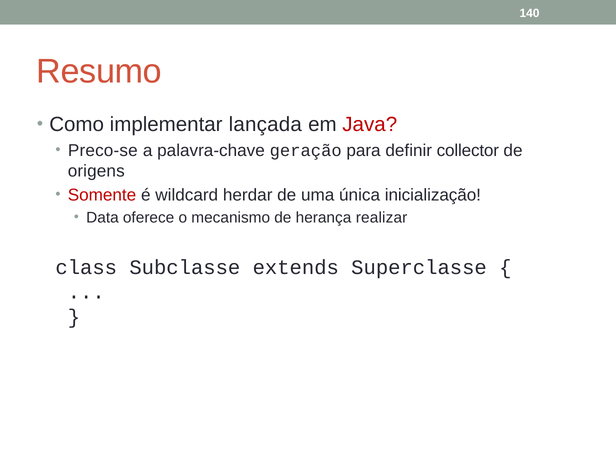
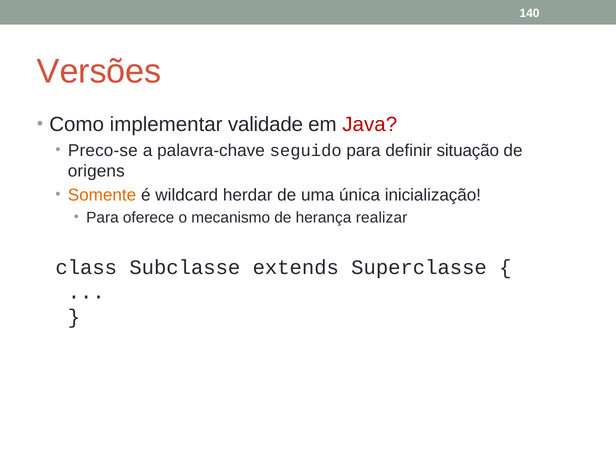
Resumo: Resumo -> Versões (99, 72)
lançada: lançada -> validade (266, 125)
geração: geração -> seguido (306, 150)
collector: collector -> situação (468, 150)
Somente colour: red -> orange (102, 195)
Data: Data -> Para (102, 217)
